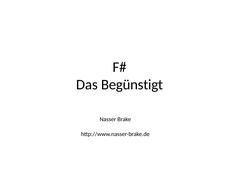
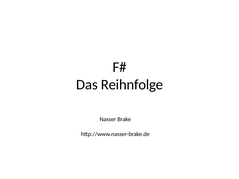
Begünstigt: Begünstigt -> Reihnfolge (132, 85)
